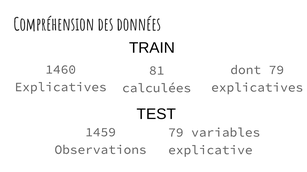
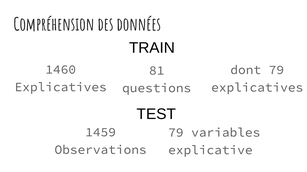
calculées: calculées -> questions (157, 88)
